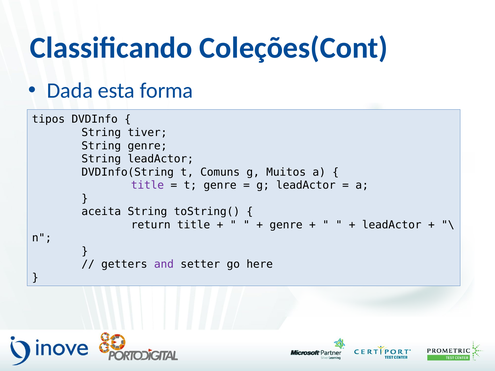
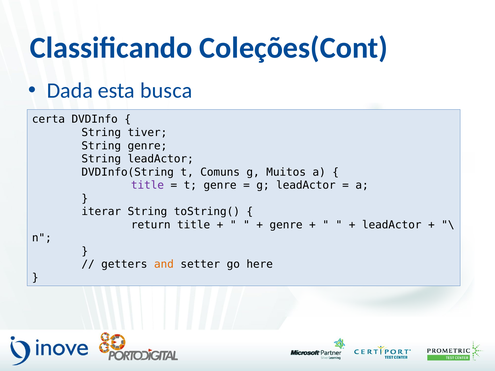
forma: forma -> busca (166, 91)
tipos: tipos -> certa (48, 119)
aceita: aceita -> iterar (101, 212)
and colour: purple -> orange (164, 265)
